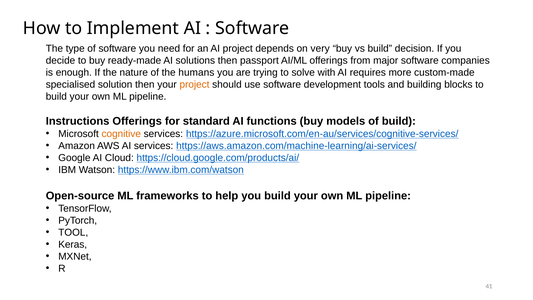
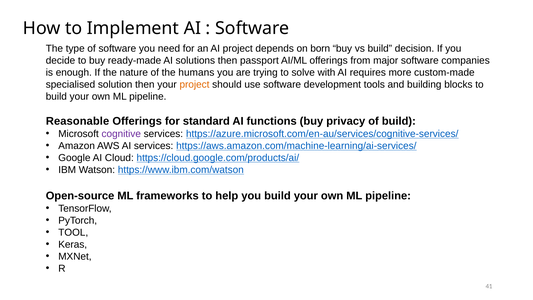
very: very -> born (320, 48)
Instructions: Instructions -> Reasonable (78, 121)
models: models -> privacy (346, 121)
cognitive colour: orange -> purple (121, 134)
